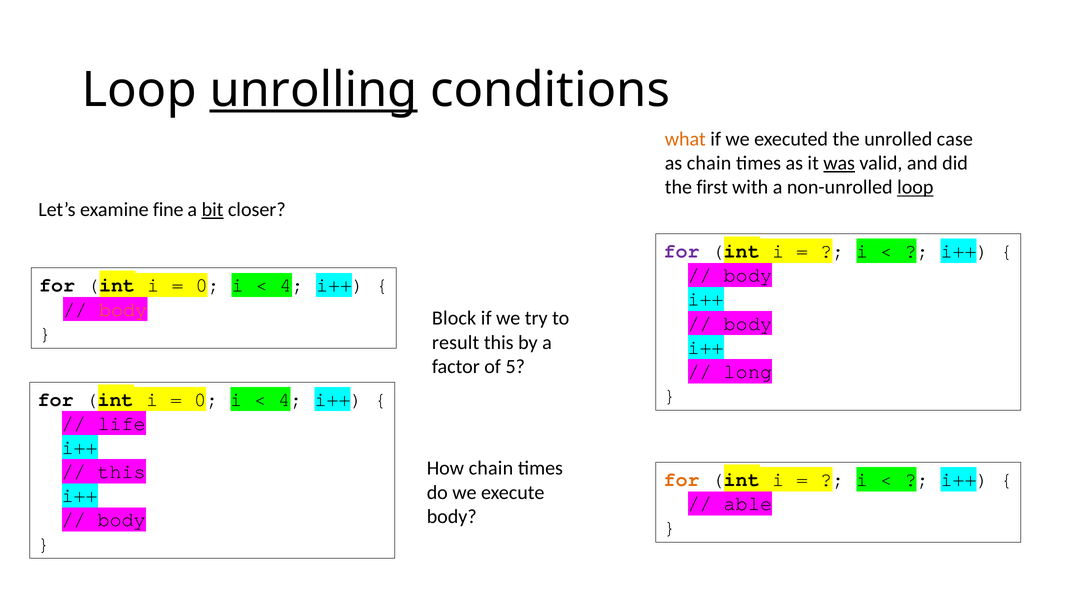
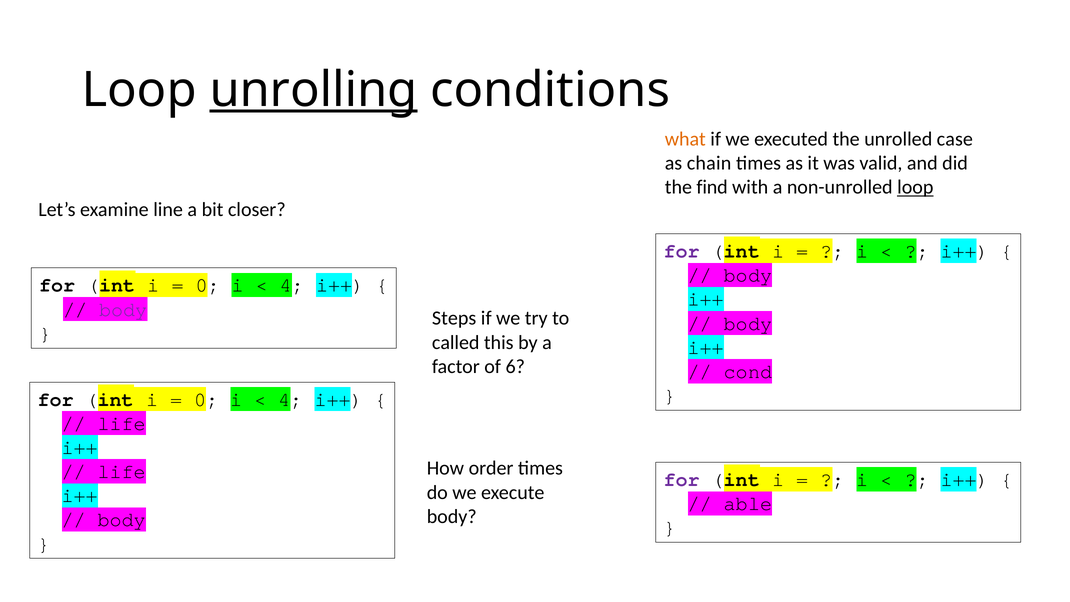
was underline: present -> none (839, 163)
first: first -> find (712, 187)
fine: fine -> line (168, 210)
bit underline: present -> none (213, 210)
body colour: orange -> purple (123, 309)
Block: Block -> Steps (454, 318)
result: result -> called (456, 342)
5: 5 -> 6 (515, 366)
long: long -> cond (748, 371)
How chain: chain -> order (491, 468)
this: this -> life (122, 472)
for colour: orange -> purple (682, 480)
